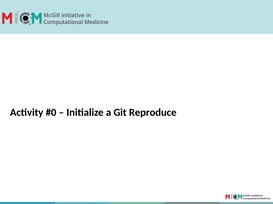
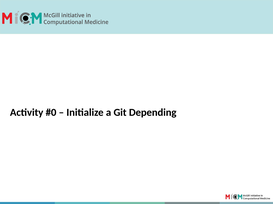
Reproduce: Reproduce -> Depending (153, 113)
